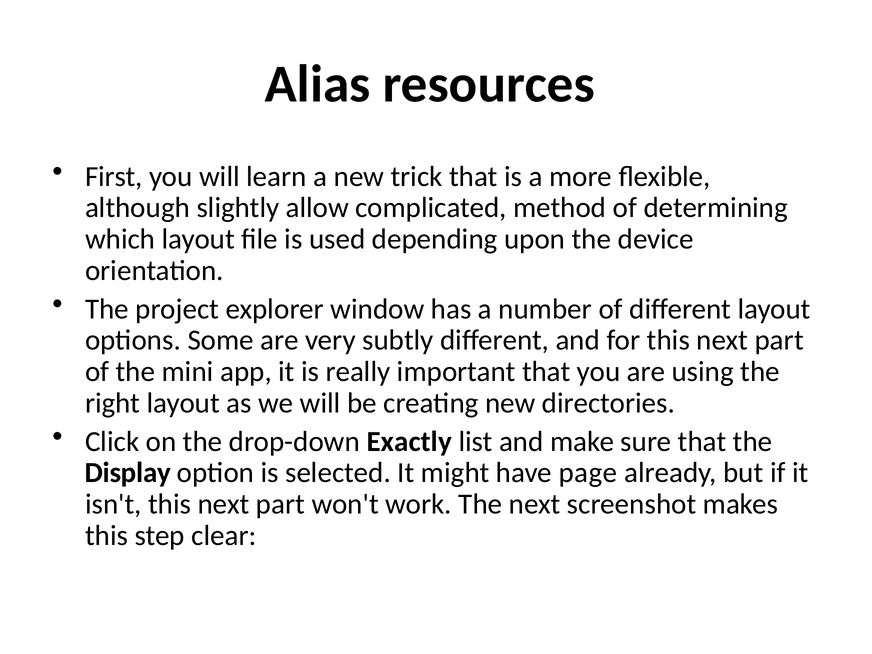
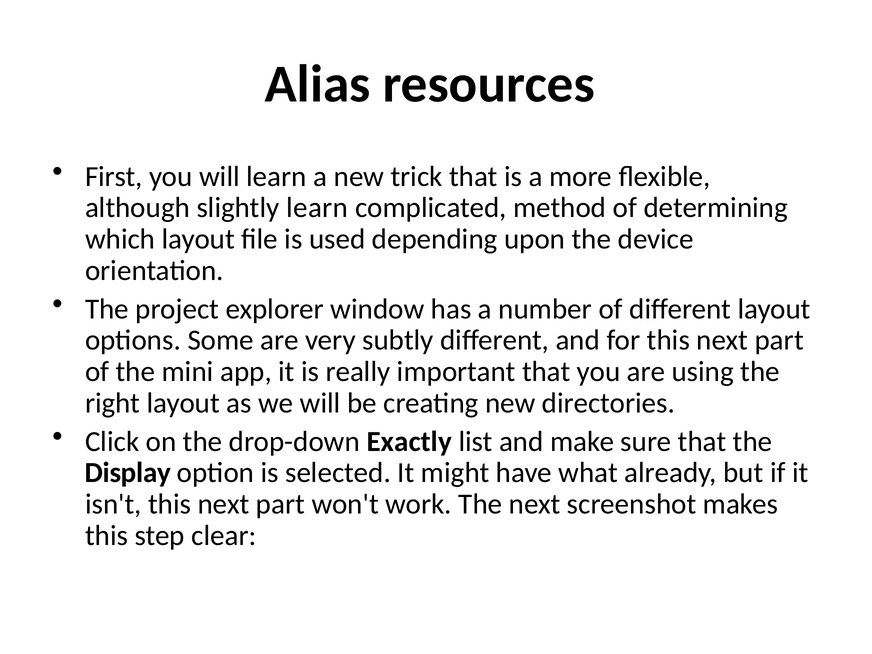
slightly allow: allow -> learn (317, 208)
page: page -> what (588, 473)
